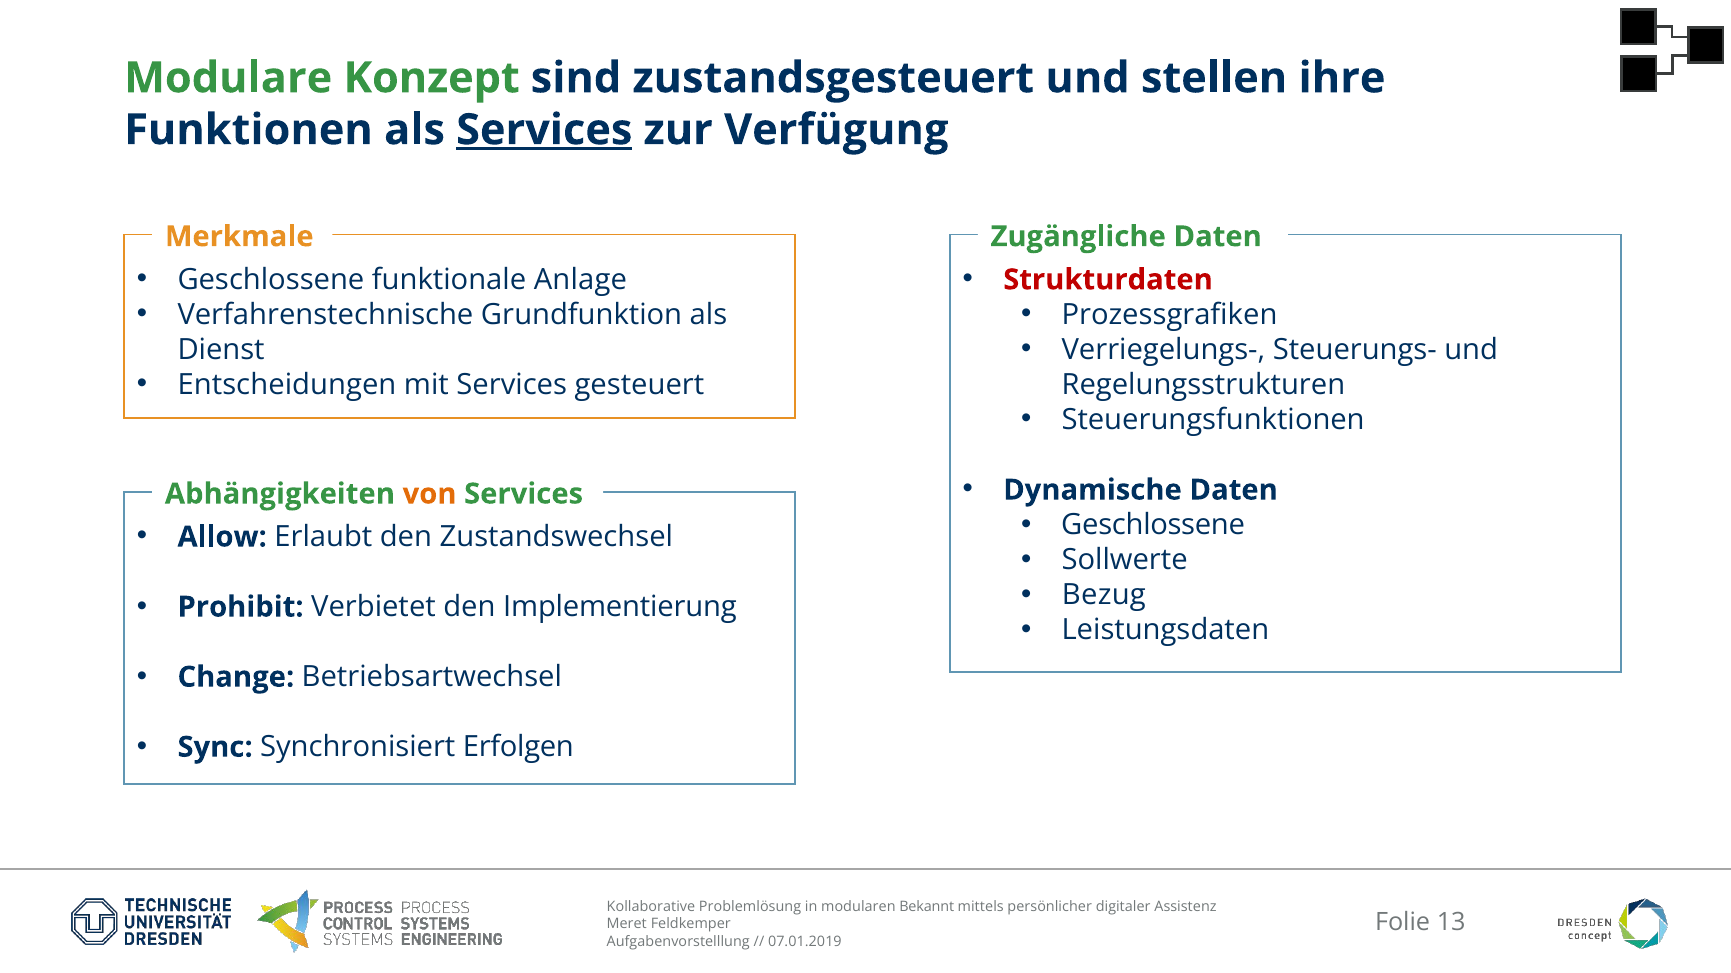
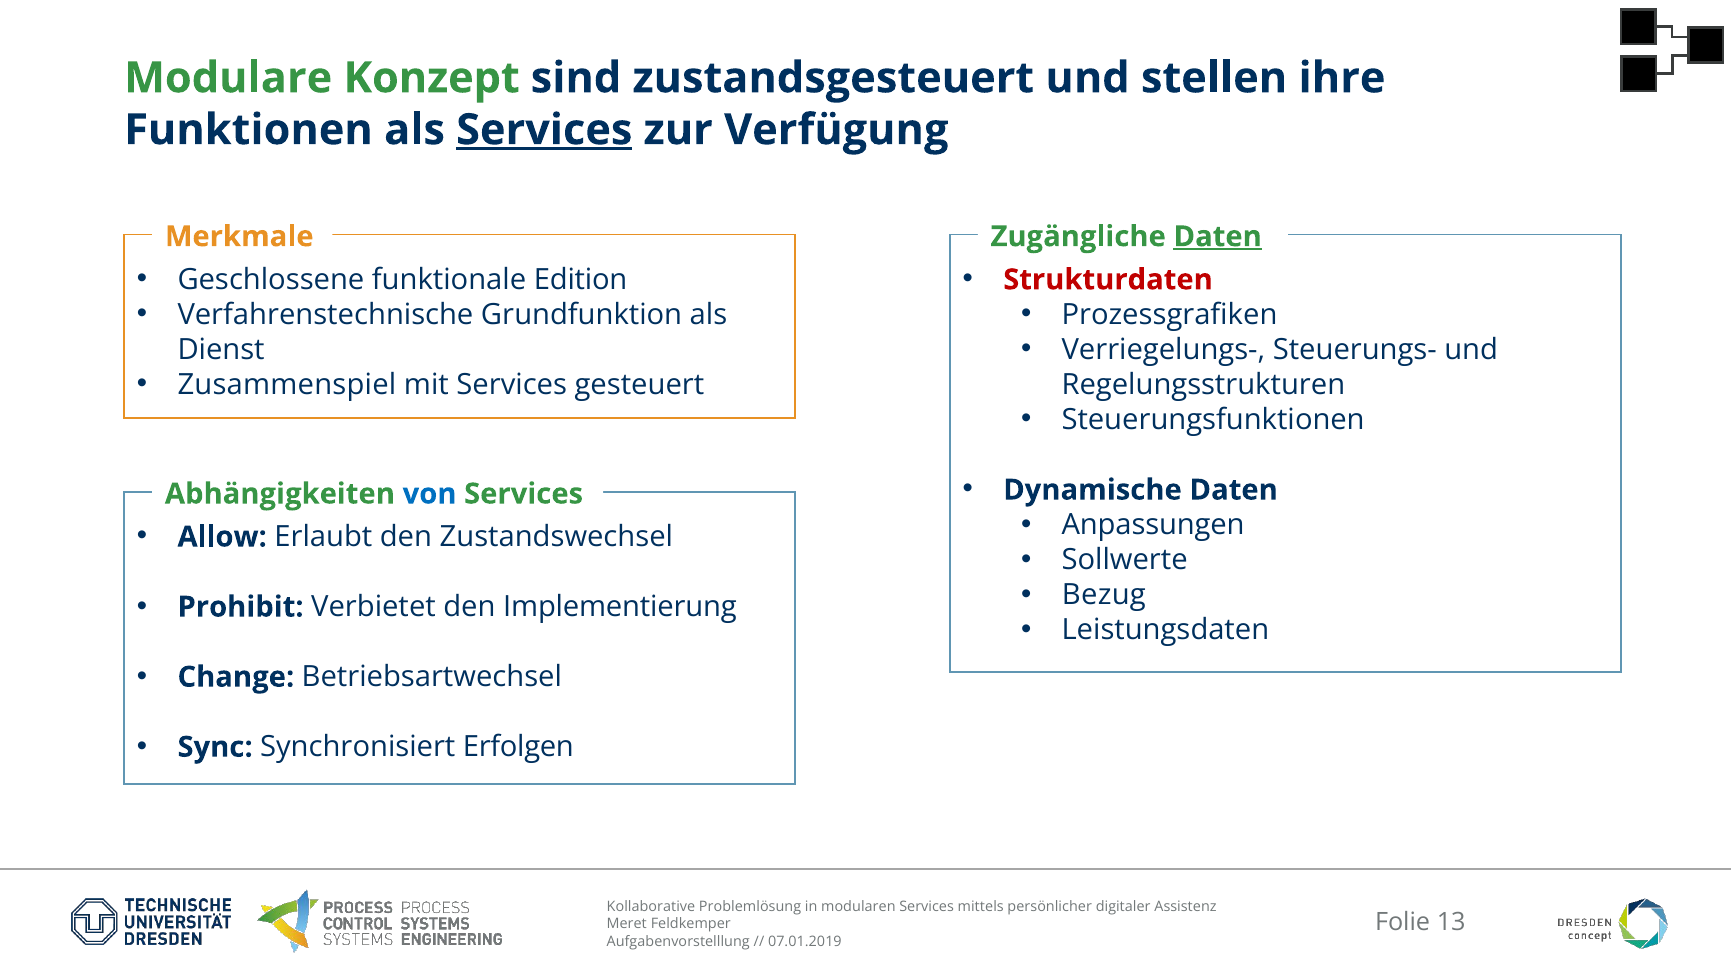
Daten underline: none -> present (1218, 237)
Anlage: Anlage -> Edition (581, 280)
Entscheidungen: Entscheidungen -> Zusammenspiel (287, 385)
von colour: orange -> blue (430, 494)
Geschlossene: Geschlossene -> Anpassungen (1153, 525)
Bekannt: Bekannt -> Services (927, 907)
